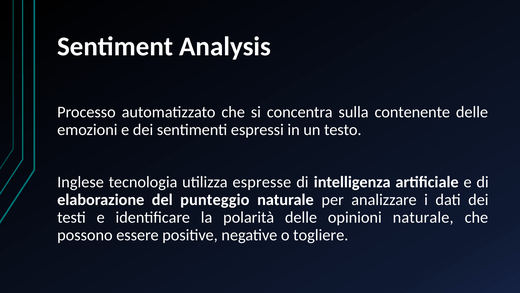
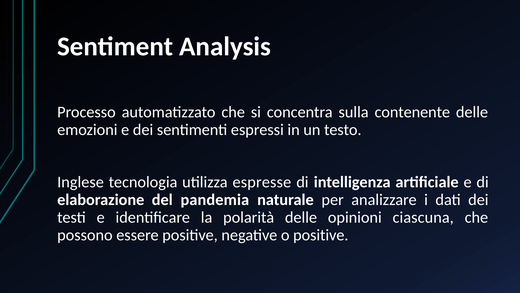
punteggio: punteggio -> pandemia (215, 200)
opinioni naturale: naturale -> ciascuna (423, 217)
o togliere: togliere -> positive (321, 235)
